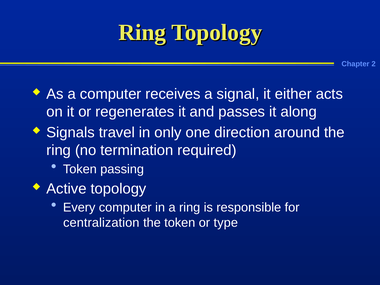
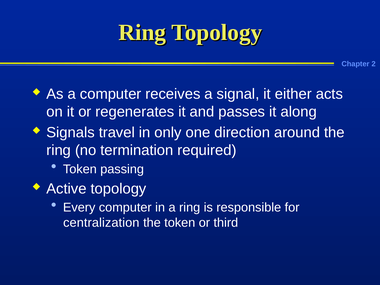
type: type -> third (226, 223)
